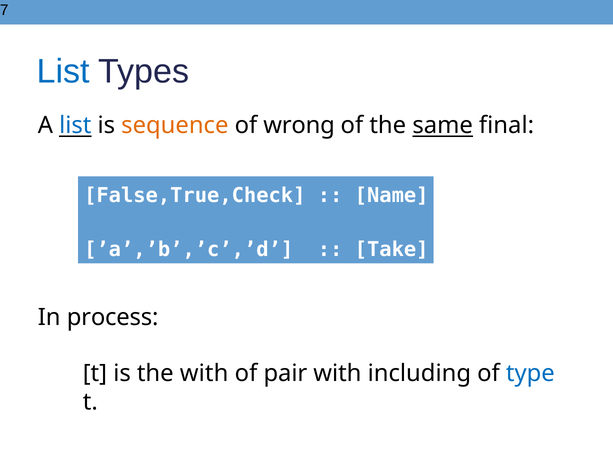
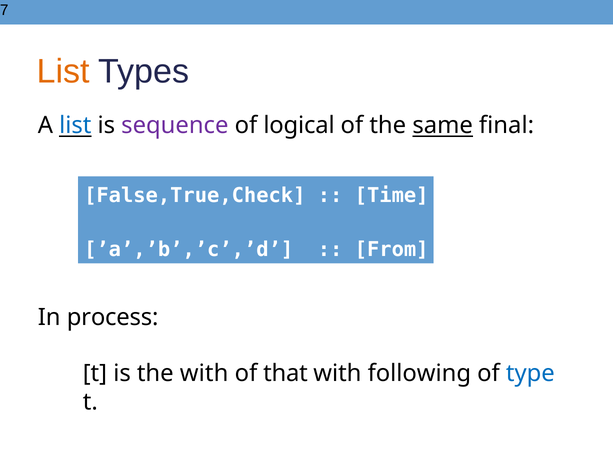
List colour: blue -> orange (63, 71)
sequence colour: orange -> purple (175, 125)
wrong: wrong -> logical (299, 125)
Name: Name -> Time (392, 195)
Take: Take -> From (392, 249)
pair: pair -> that (285, 373)
including: including -> following (419, 373)
